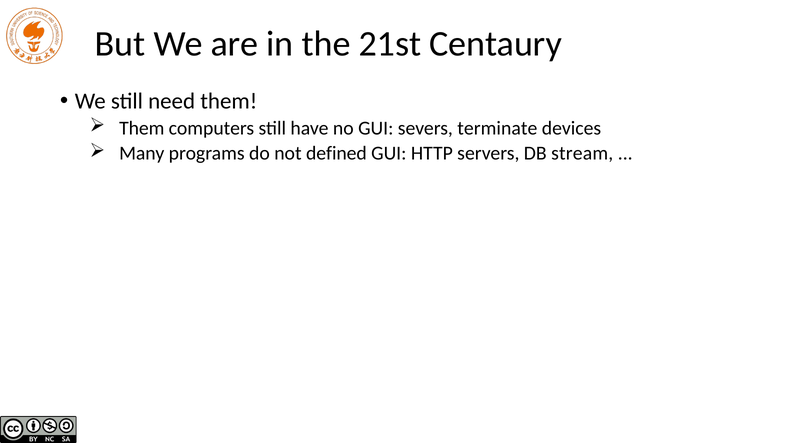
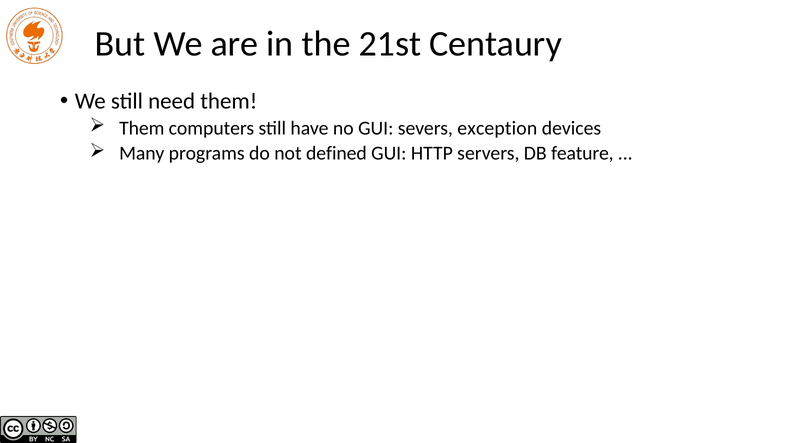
terminate: terminate -> exception (497, 128)
stream: stream -> feature (582, 154)
